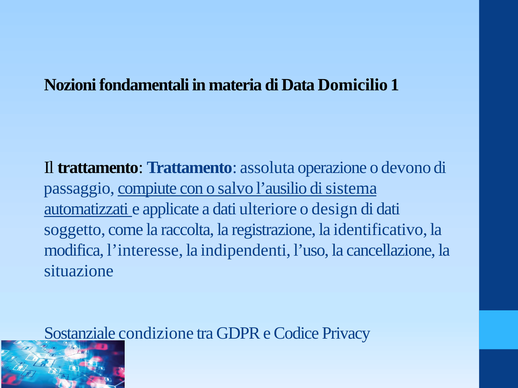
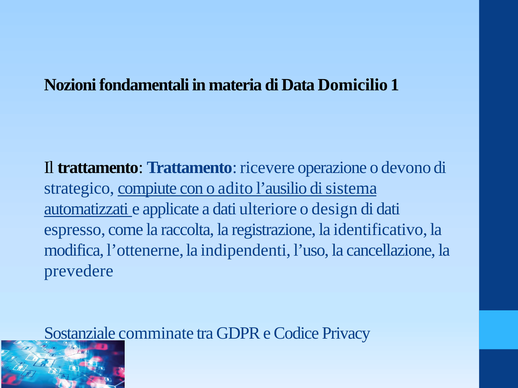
assoluta: assoluta -> ricevere (267, 168)
passaggio: passaggio -> strategico (79, 188)
salvo: salvo -> adito (235, 188)
soggetto: soggetto -> espresso (75, 230)
l’interesse: l’interesse -> l’ottenerne (145, 251)
situazione: situazione -> prevedere (79, 271)
condizione: condizione -> comminate (156, 333)
